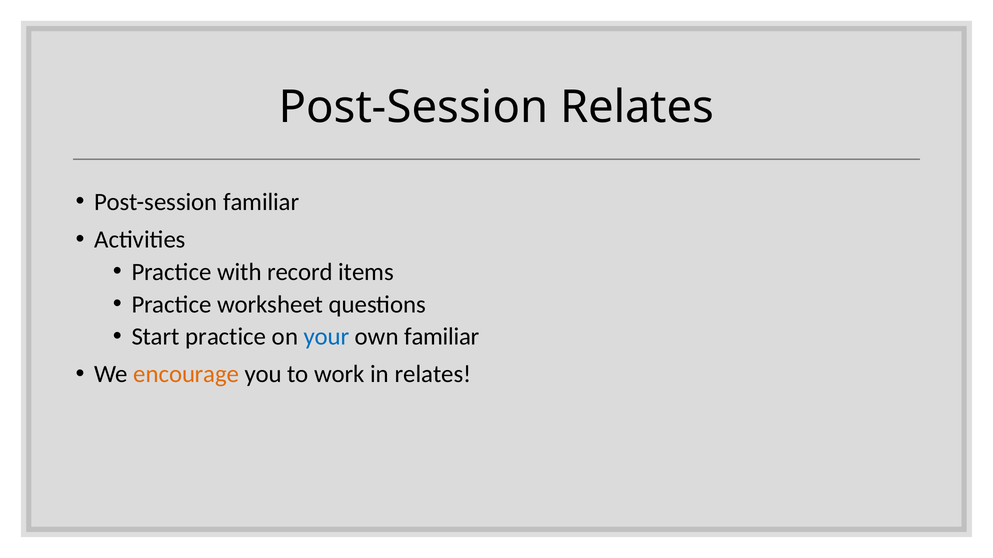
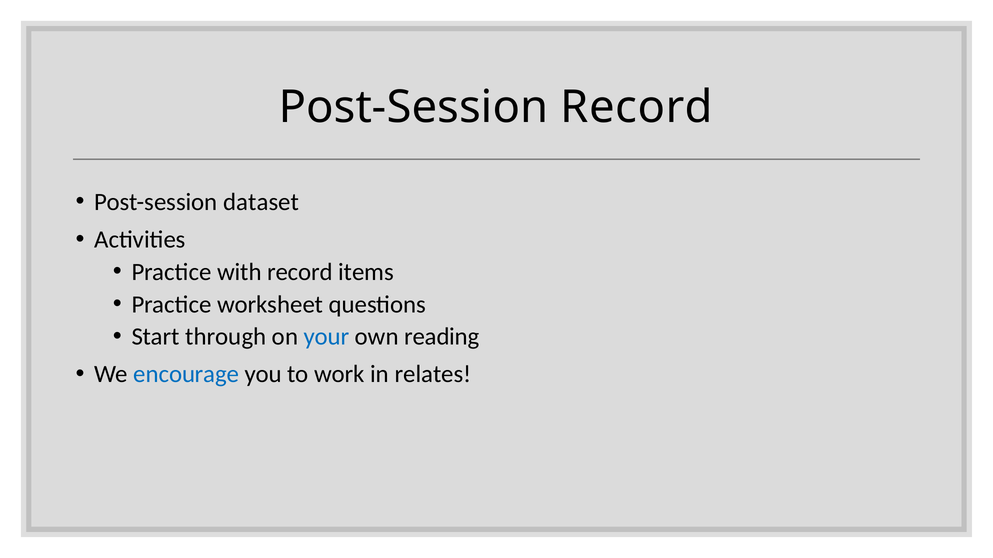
Post-Session Relates: Relates -> Record (637, 107)
Post-session familiar: familiar -> dataset (261, 202)
Start practice: practice -> through (226, 337)
own familiar: familiar -> reading (442, 337)
encourage colour: orange -> blue (186, 375)
